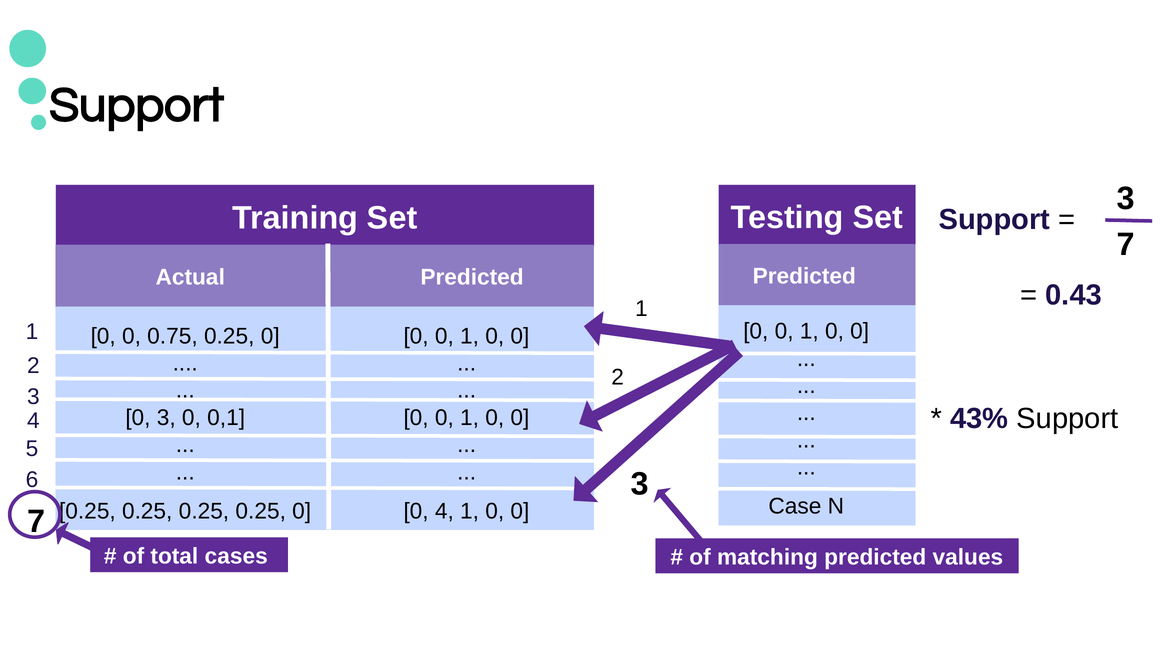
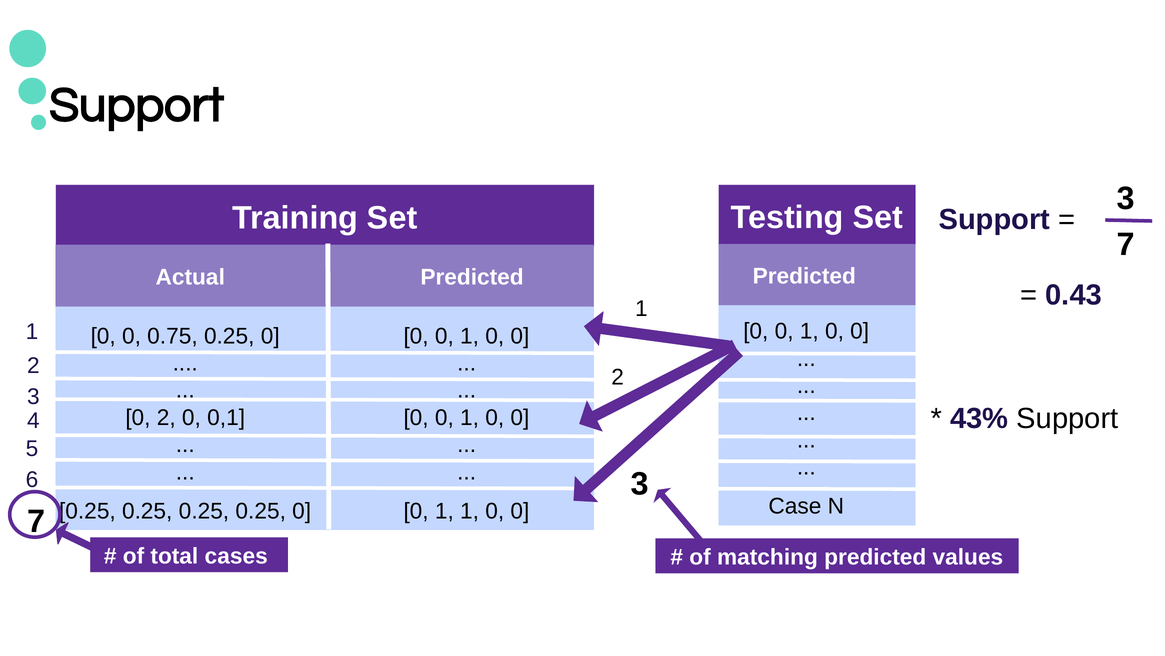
0 3: 3 -> 2 (166, 417)
4: 4 -> 1 (444, 511)
